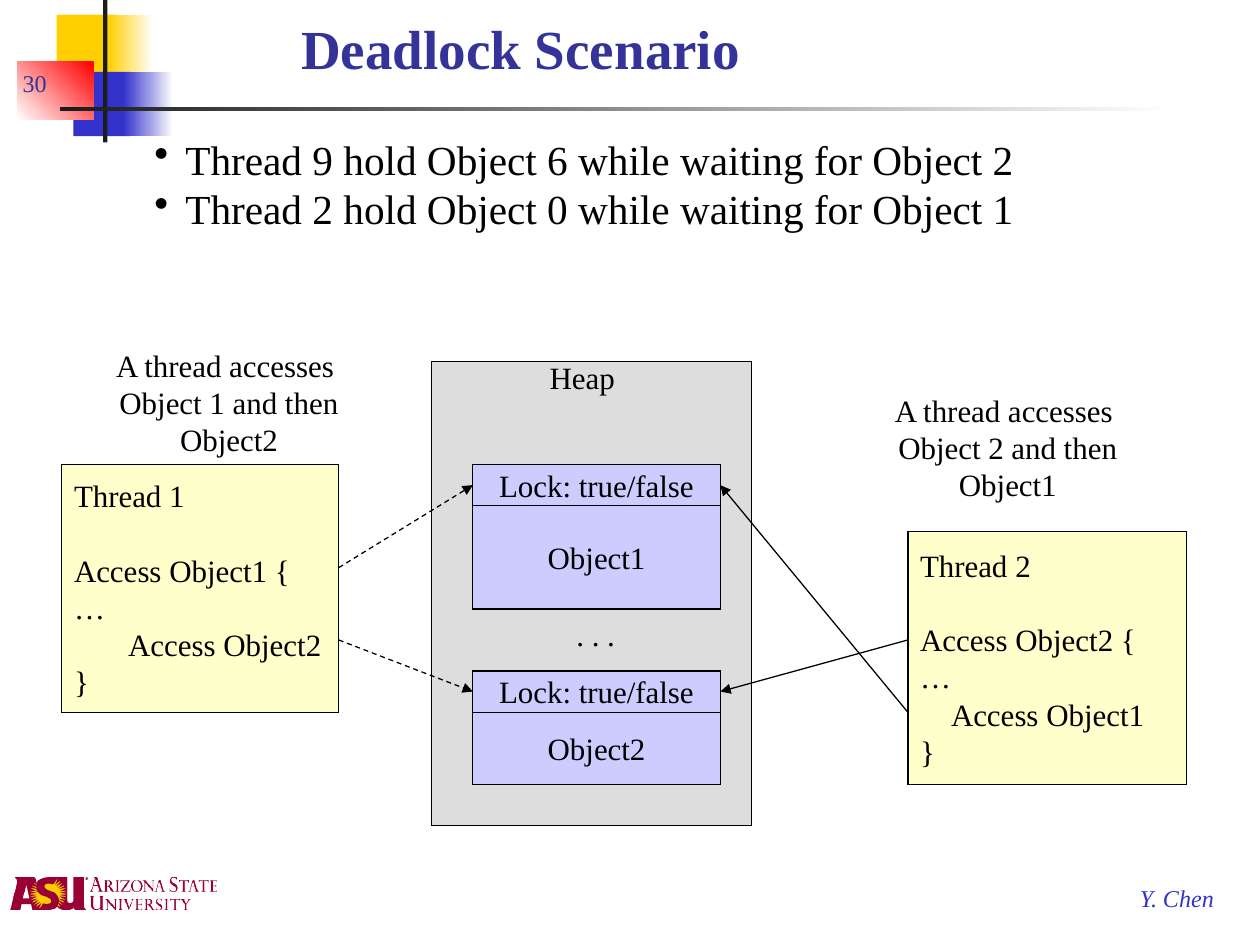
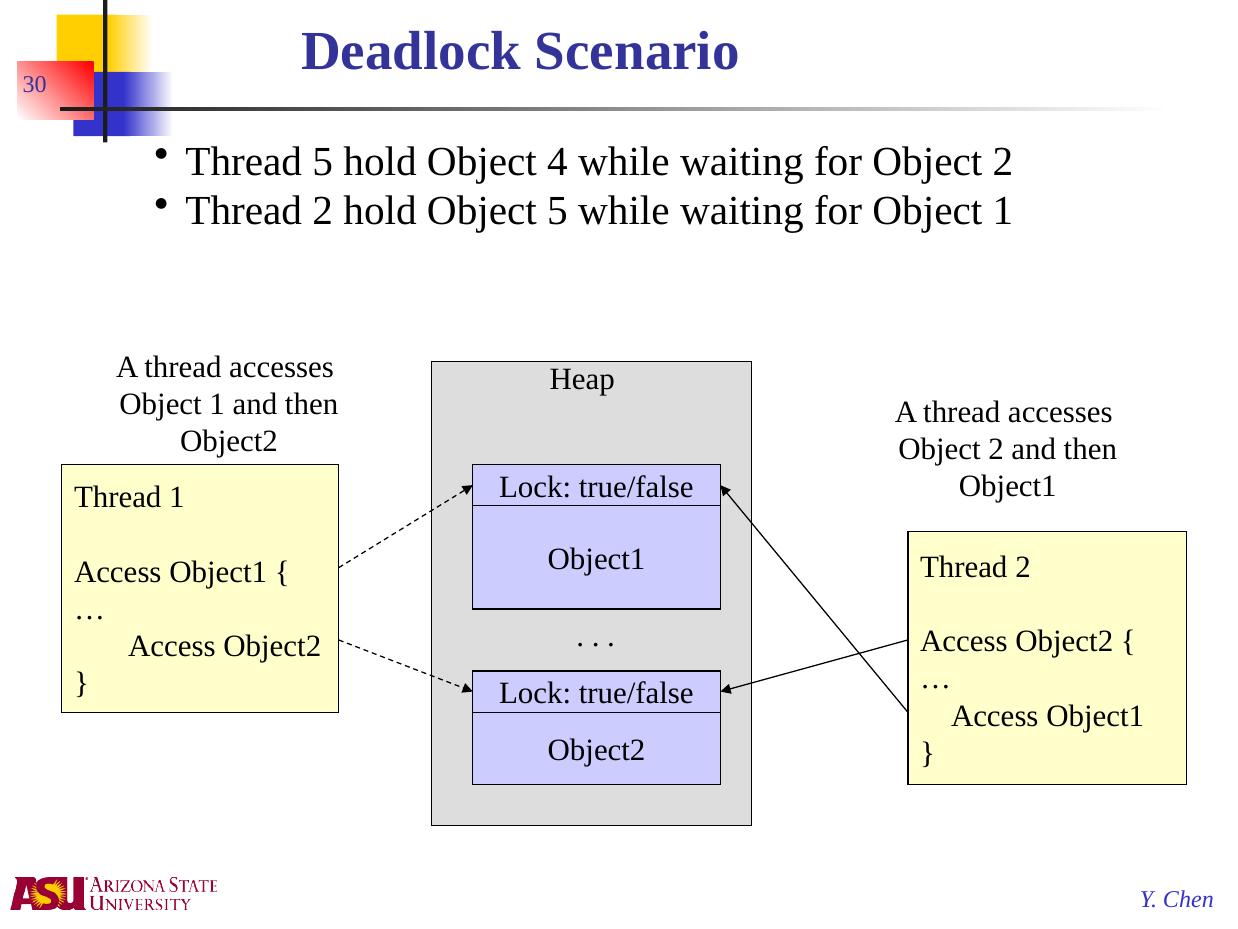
Thread 9: 9 -> 5 (323, 162)
6: 6 -> 4 (557, 162)
Object 0: 0 -> 5 (557, 211)
